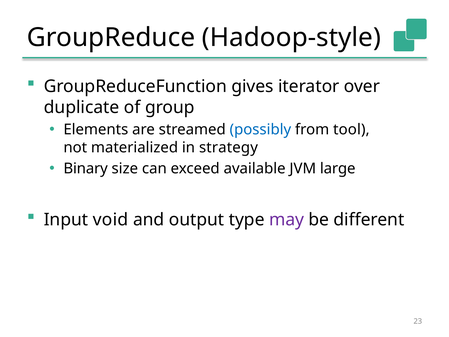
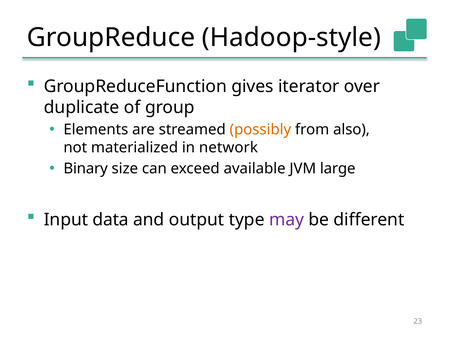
possibly colour: blue -> orange (260, 130)
tool: tool -> also (351, 130)
strategy: strategy -> network (228, 148)
void: void -> data (111, 220)
